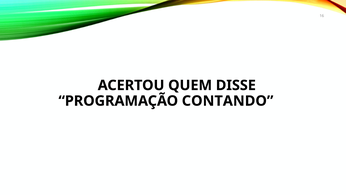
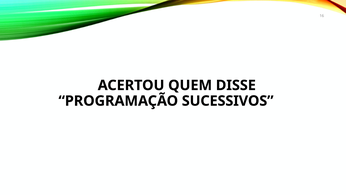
CONTANDO: CONTANDO -> SUCESSIVOS (228, 101)
